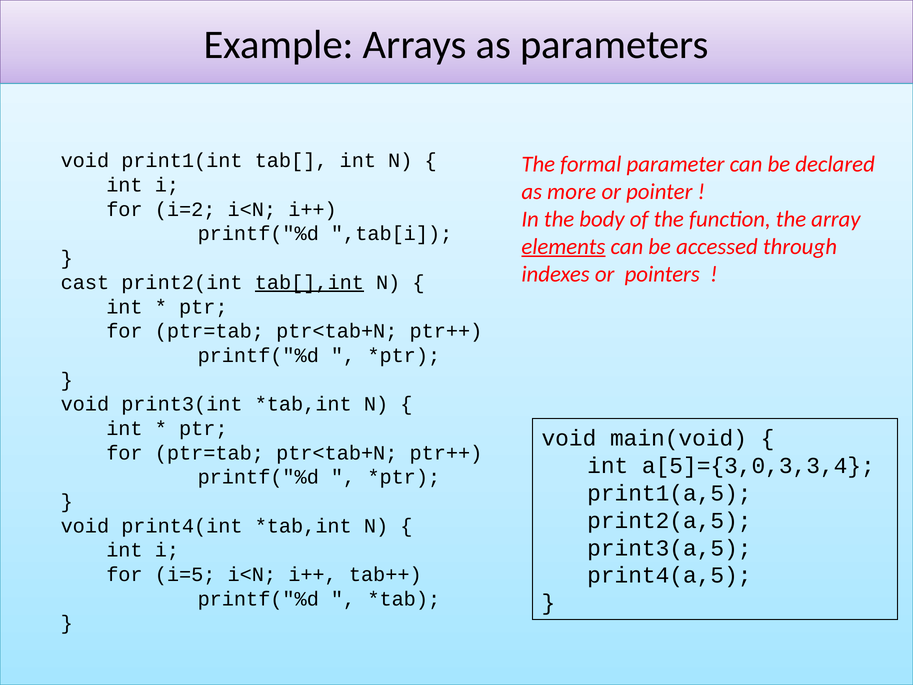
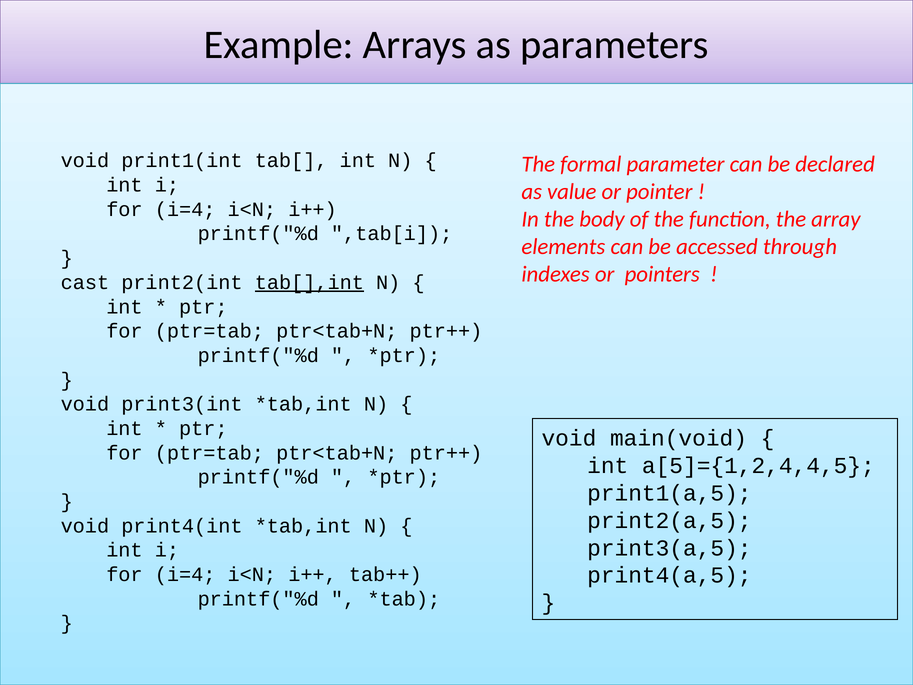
more: more -> value (572, 192)
i=2: i=2 -> i=4 (185, 209)
elements underline: present -> none (563, 246)
a[5]={3,0,3,3,4: a[5]={3,0,3,3,4 -> a[5]={1,2,4,4,5 (758, 466)
i=5: i=5 -> i=4 (185, 574)
